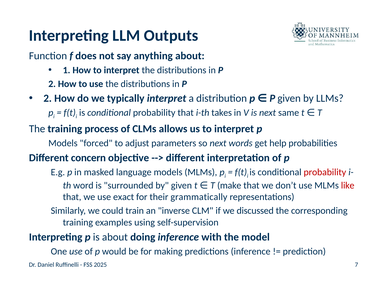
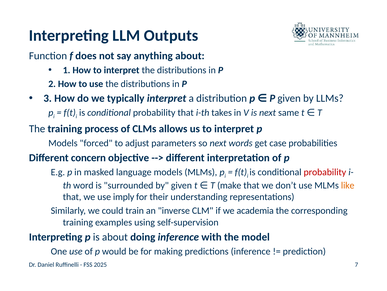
2: 2 -> 3 (48, 98)
help: help -> case (278, 143)
like colour: red -> orange (348, 185)
exact: exact -> imply (124, 196)
grammatically: grammatically -> understanding (199, 196)
discussed: discussed -> academia (255, 210)
